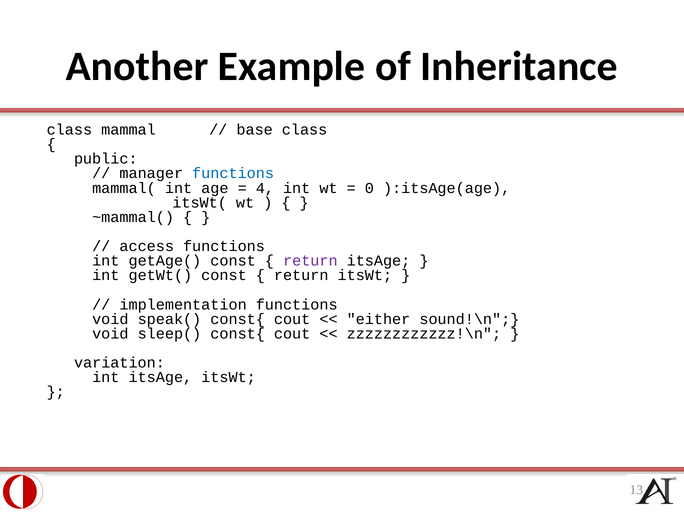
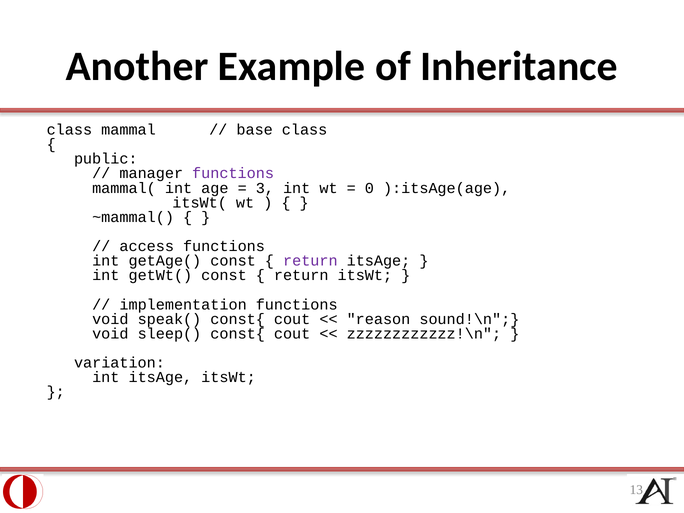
functions colour: blue -> purple (233, 173)
4: 4 -> 3 (265, 188)
either: either -> reason (378, 319)
